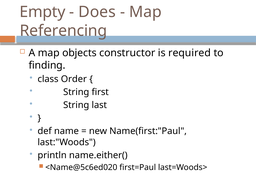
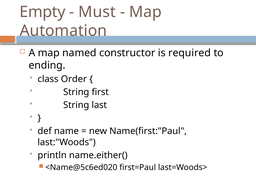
Does: Does -> Must (97, 12)
Referencing: Referencing -> Automation (63, 31)
objects: objects -> named (79, 53)
finding: finding -> ending (47, 65)
